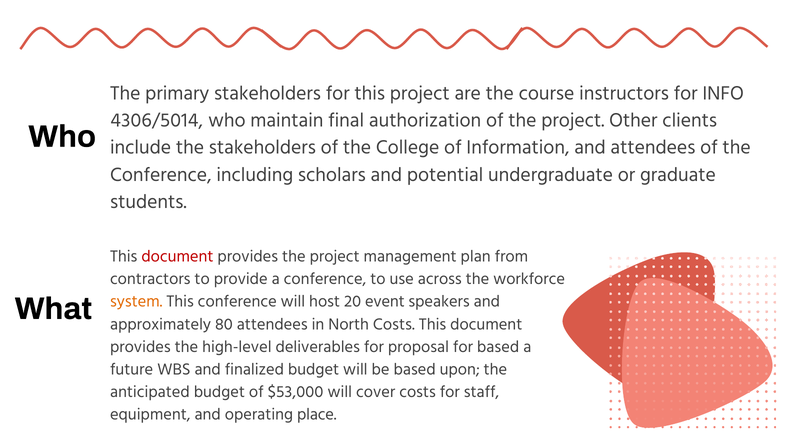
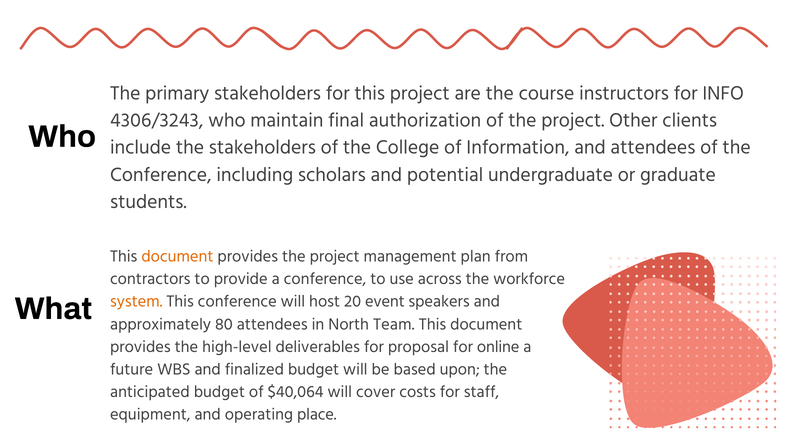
4306/5014: 4306/5014 -> 4306/3243 (157, 121)
document colour: red -> orange (177, 257)
North Costs: Costs -> Team (394, 325)
for based: based -> online (498, 347)
$53,000: $53,000 -> $40,064 (296, 393)
